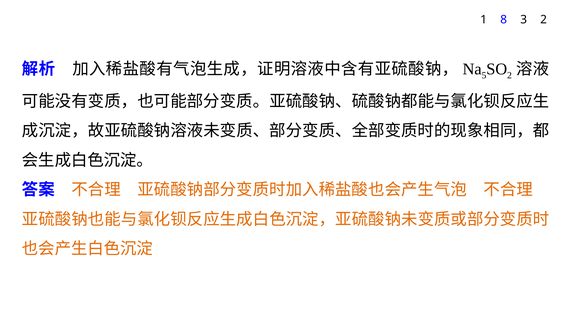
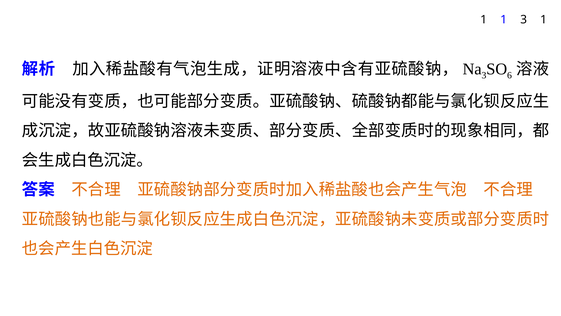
1 8: 8 -> 1 (504, 19)
3 2: 2 -> 1 (544, 19)
5: 5 -> 3 (484, 75)
2: 2 -> 6 (510, 75)
